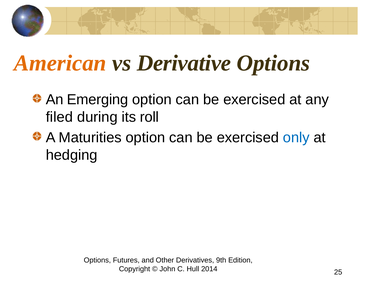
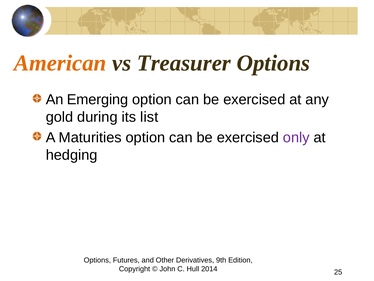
Derivative: Derivative -> Treasurer (184, 63)
filed: filed -> gold (60, 117)
roll: roll -> list (149, 117)
only colour: blue -> purple (296, 137)
